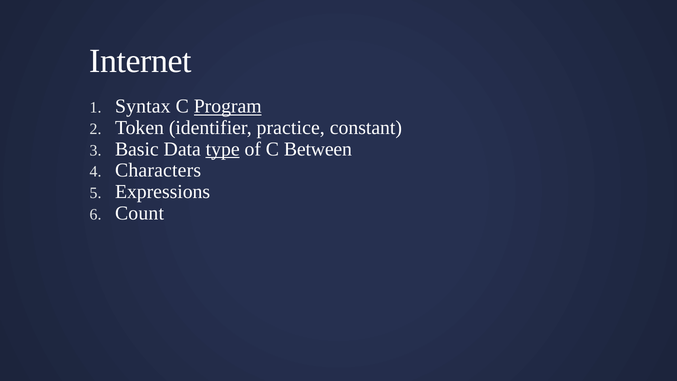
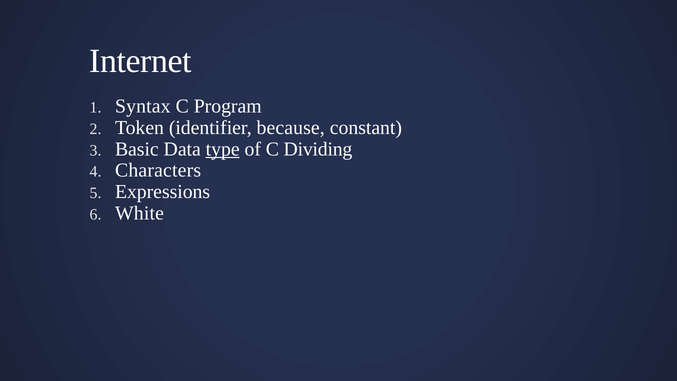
Program underline: present -> none (228, 106)
practice: practice -> because (291, 128)
Between: Between -> Dividing (318, 149)
Count: Count -> White (140, 213)
